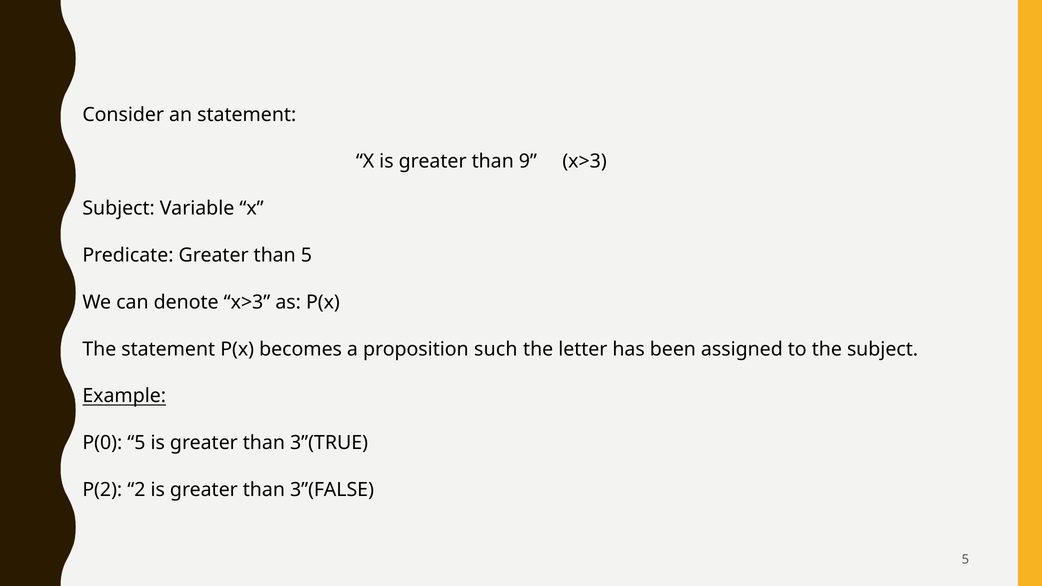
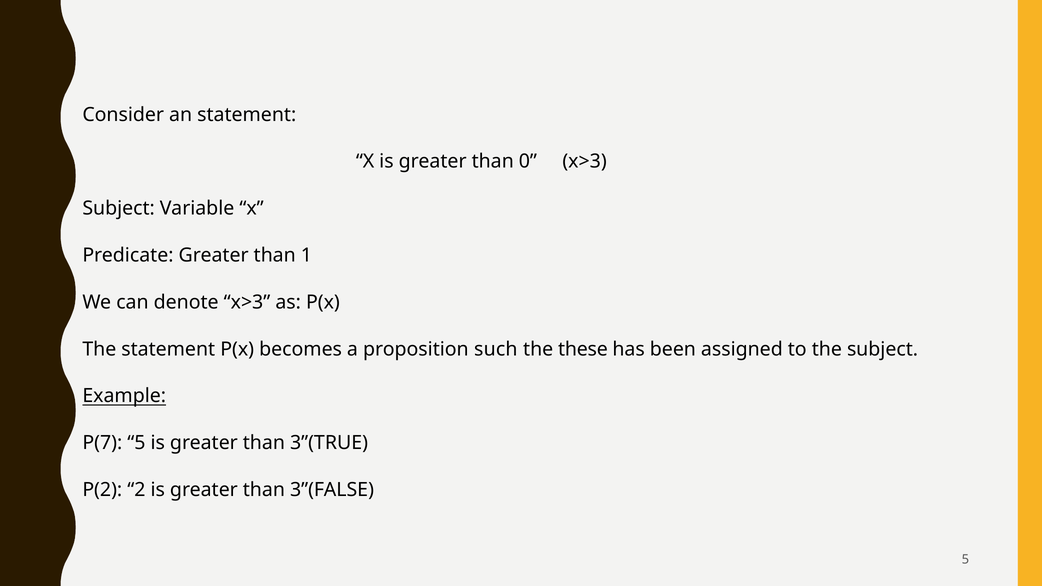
9: 9 -> 0 (528, 162)
than 5: 5 -> 1 (306, 255)
letter: letter -> these (583, 349)
P(0: P(0 -> P(7 (102, 443)
